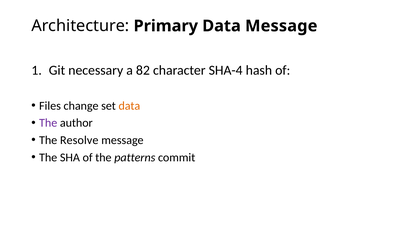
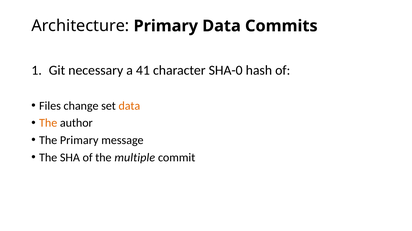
Data Message: Message -> Commits (281, 26)
82: 82 -> 41 (143, 71)
SHA-4: SHA-4 -> SHA-0 (226, 71)
The colour: purple -> orange (48, 123)
The Resolve: Resolve -> Primary (79, 141)
patterns: patterns -> multiple (135, 158)
